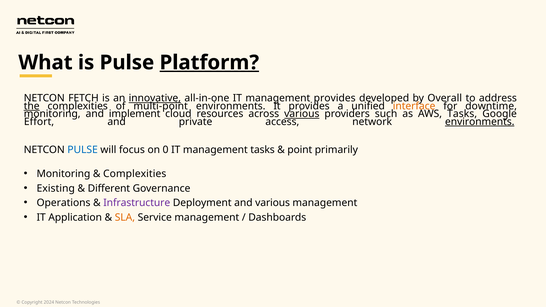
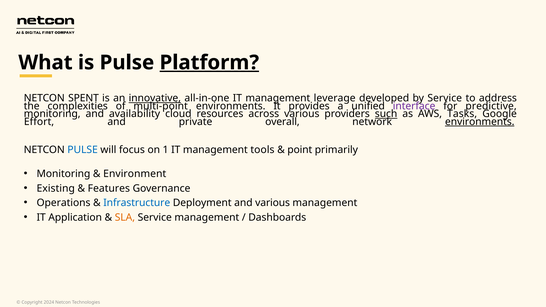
FETCH: FETCH -> SPENT (84, 98)
management provides: provides -> leverage (335, 98)
by Overall: Overall -> Service (445, 98)
the underline: present -> none (32, 106)
interface colour: orange -> purple (414, 106)
downtime: downtime -> predictive (491, 106)
implement: implement -> availability (135, 114)
various underline: present -> none (302, 114)
such underline: none -> present (386, 114)
access: access -> overall (282, 122)
0: 0 -> 1 (166, 150)
management tasks: tasks -> tools (262, 150)
Complexities: Complexities -> Environment (135, 174)
Different: Different -> Features (109, 188)
Infrastructure colour: purple -> blue (137, 203)
